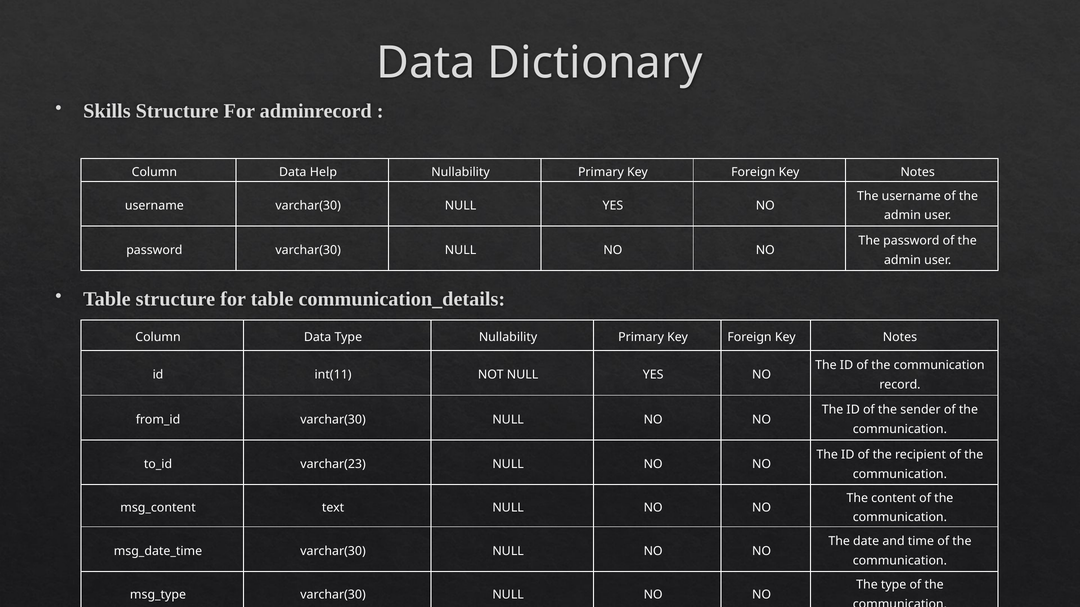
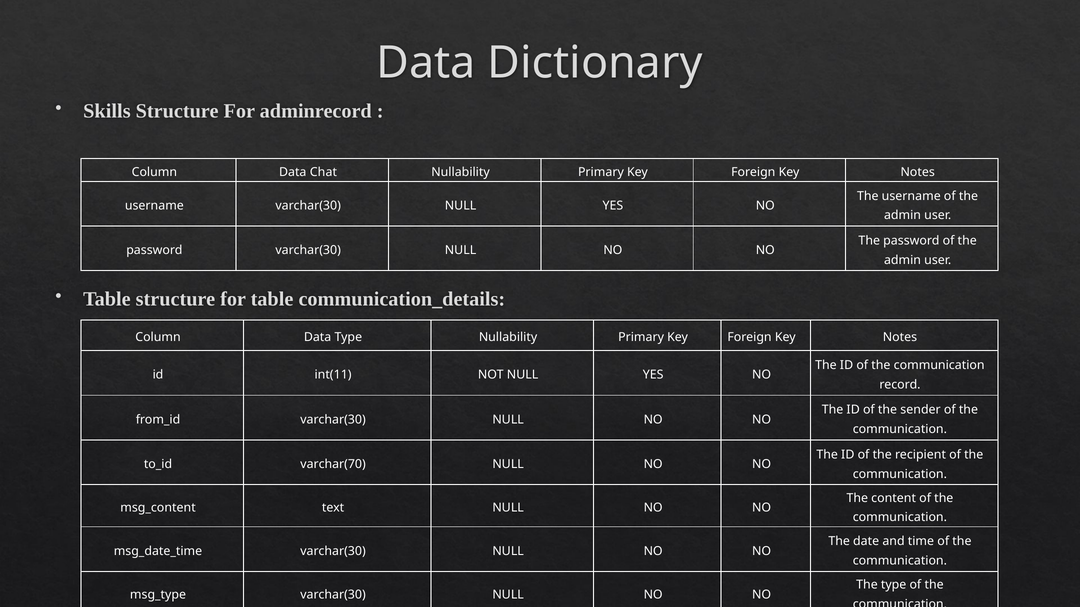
Help: Help -> Chat (323, 172)
varchar(23: varchar(23 -> varchar(70 (333, 465)
